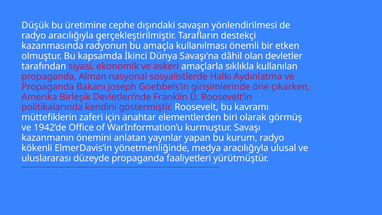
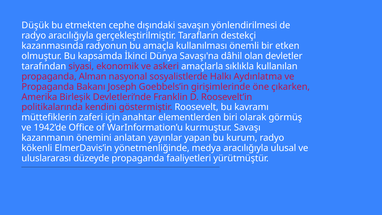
üretimine: üretimine -> etmekten (86, 25)
